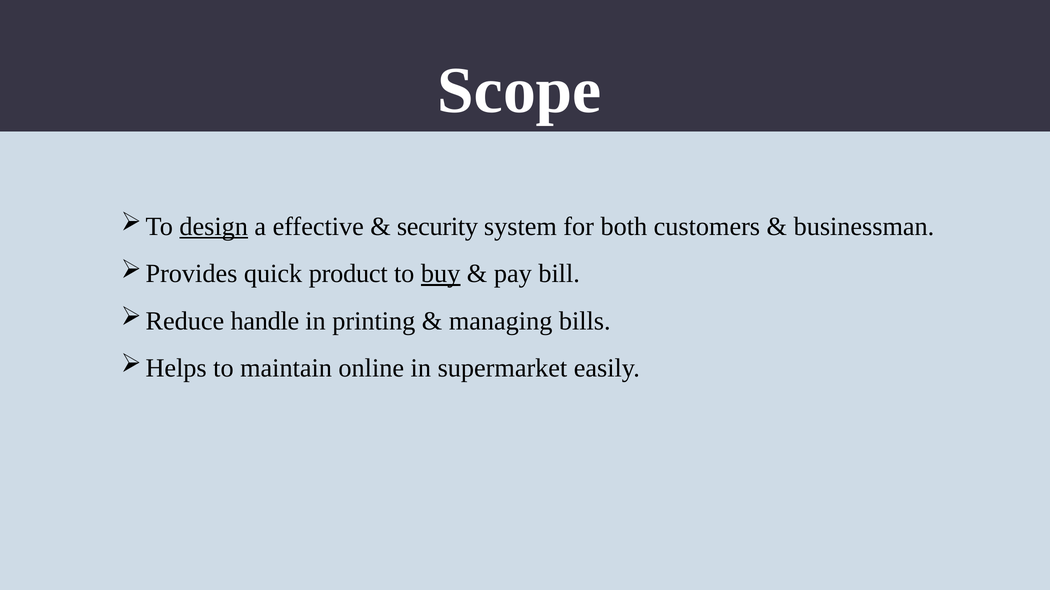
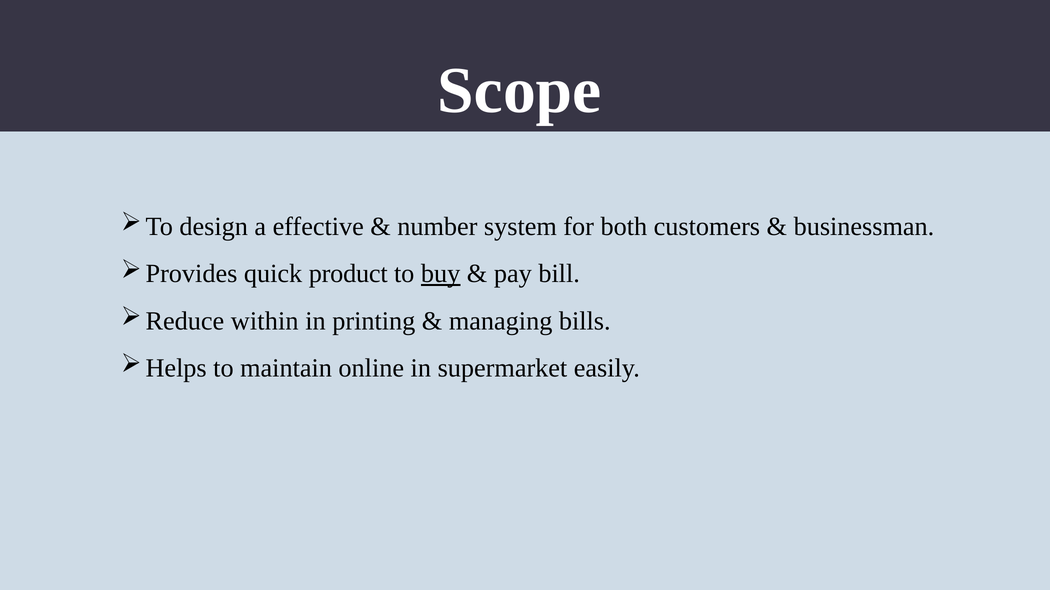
design underline: present -> none (214, 227)
security: security -> number (437, 227)
handle: handle -> within (265, 321)
